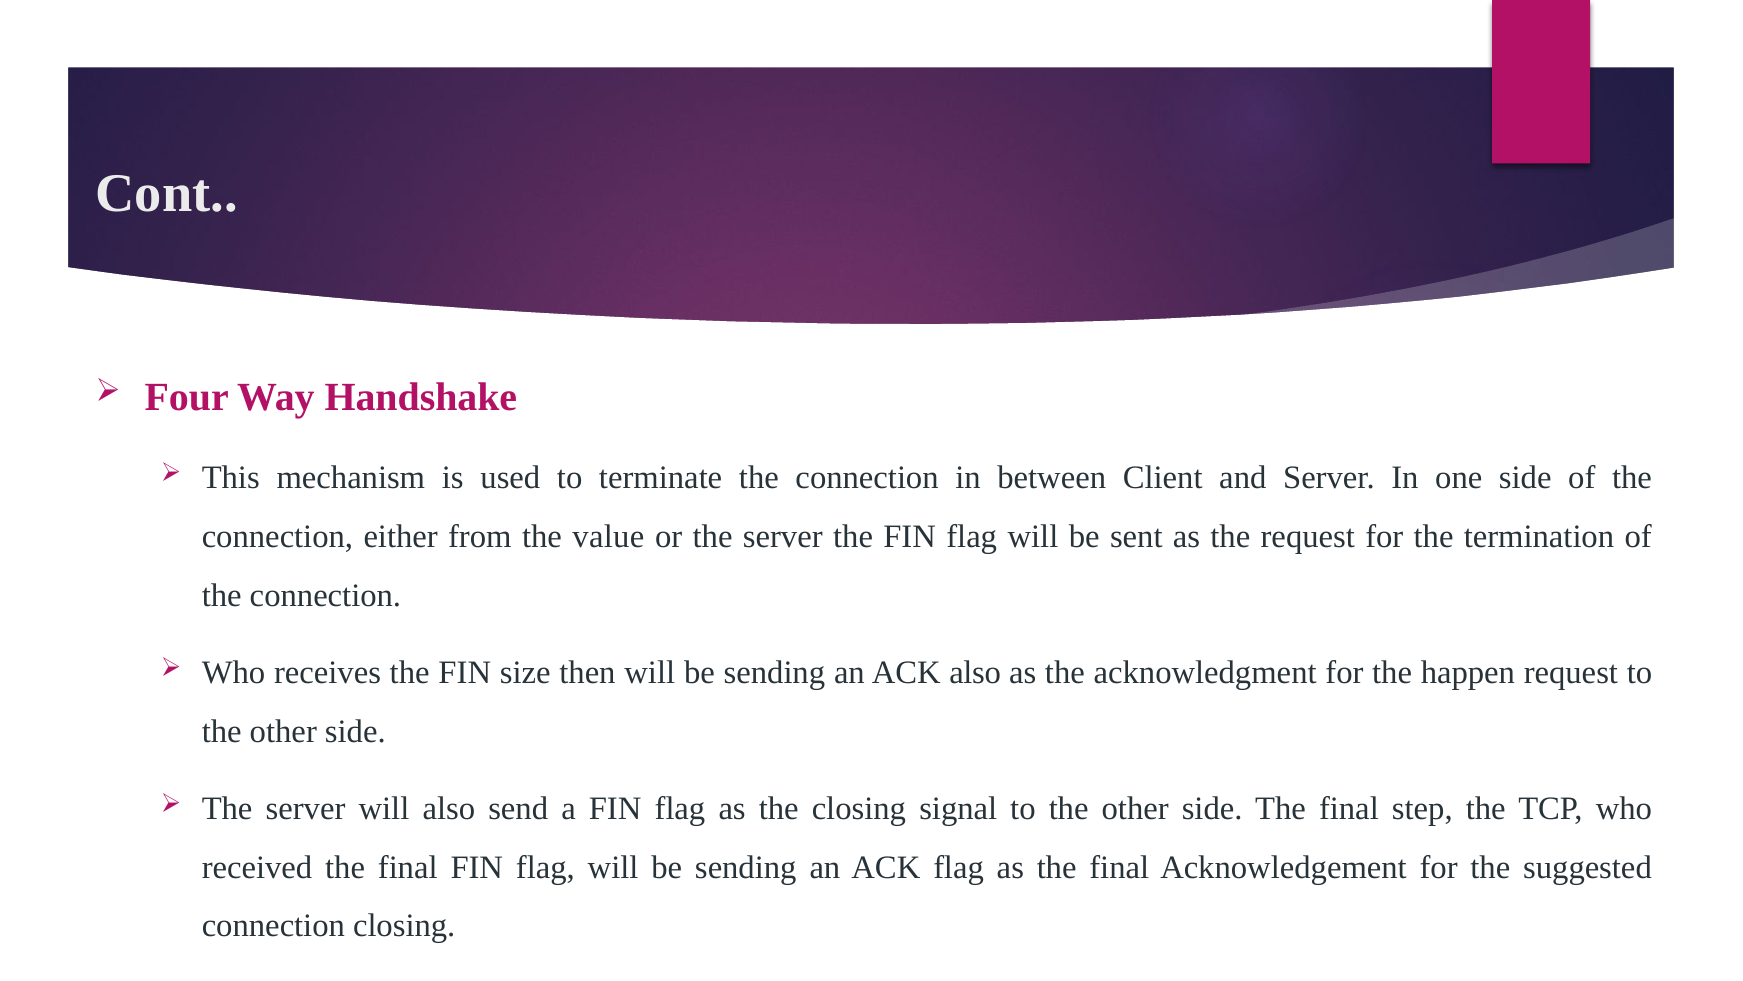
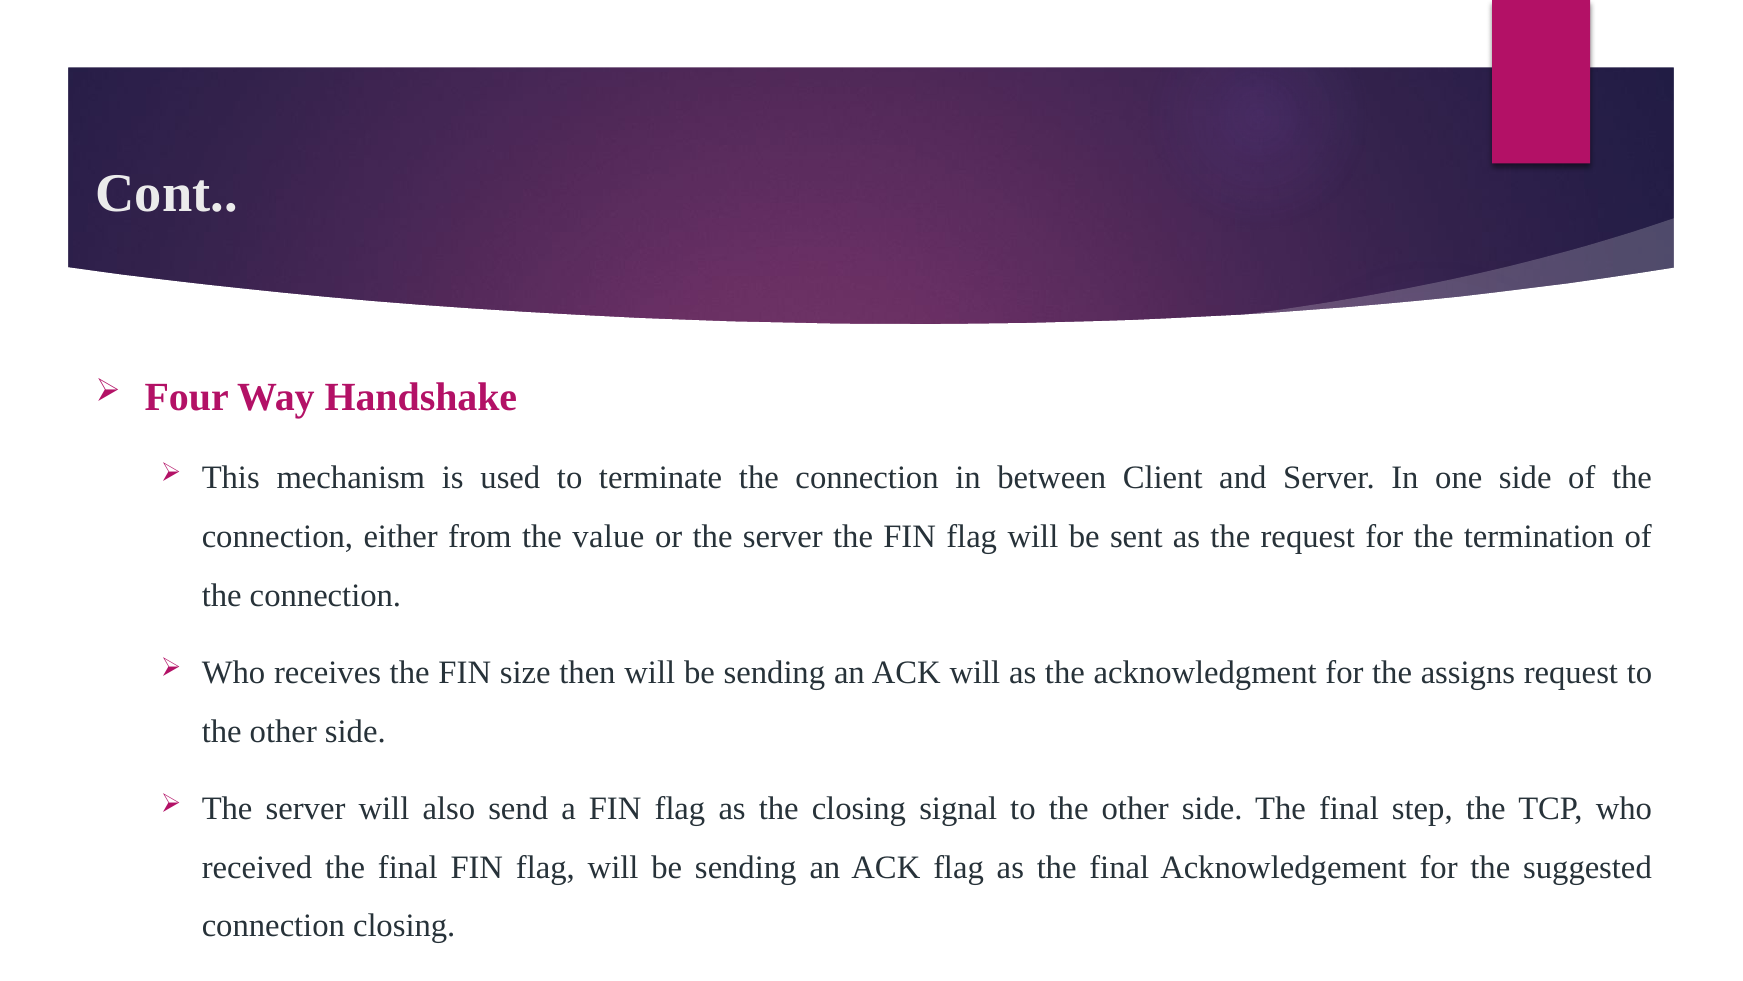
ACK also: also -> will (975, 672)
happen: happen -> assigns (1468, 672)
